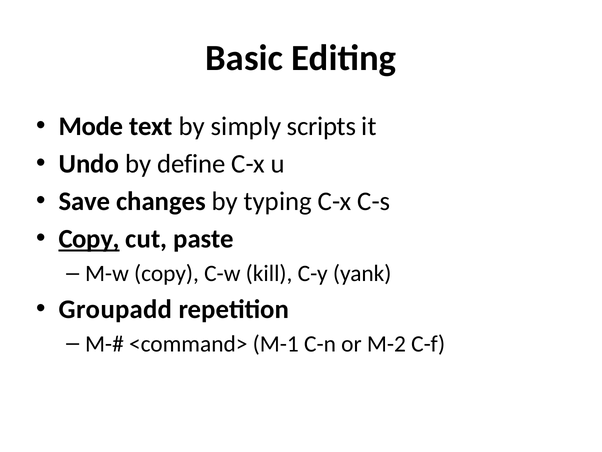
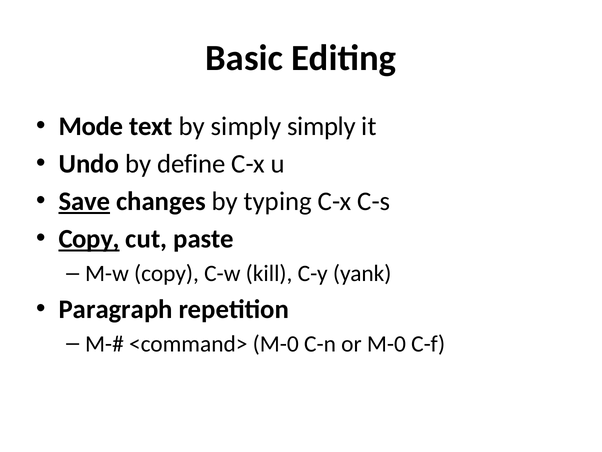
simply scripts: scripts -> simply (321, 126)
Save underline: none -> present (84, 201)
Groupadd: Groupadd -> Paragraph (116, 309)
<command> M-1: M-1 -> M-0 (276, 344)
or M-2: M-2 -> M-0 (386, 344)
